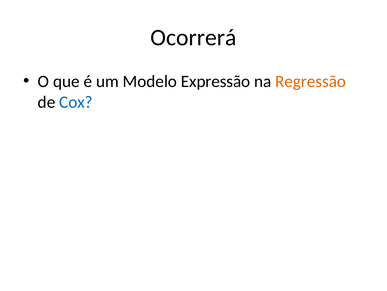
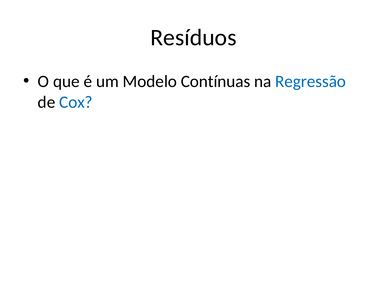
Ocorrerá: Ocorrerá -> Resíduos (193, 37)
Expressão: Expressão -> Contínuas (216, 81)
Regressão colour: orange -> blue (311, 81)
